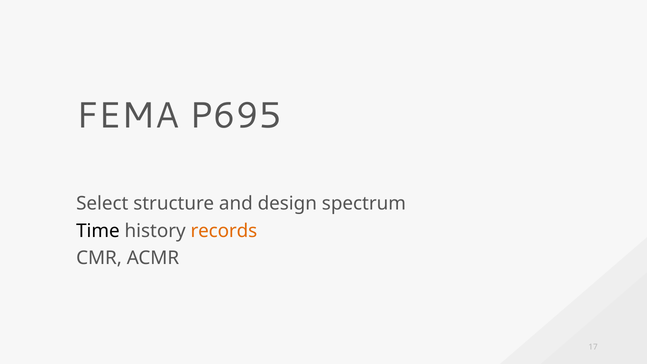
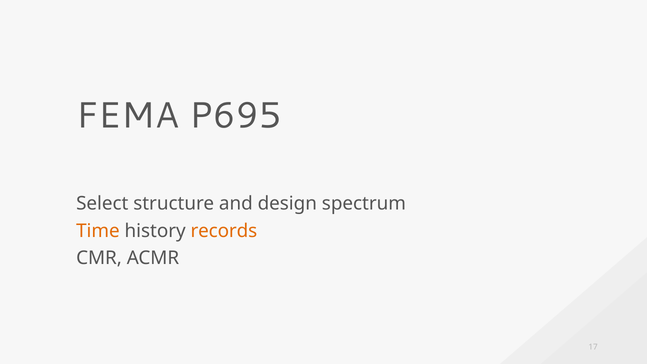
Time colour: black -> orange (98, 231)
